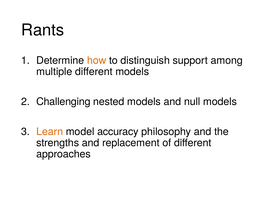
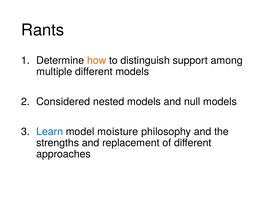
Challenging: Challenging -> Considered (63, 102)
Learn colour: orange -> blue (50, 132)
accuracy: accuracy -> moisture (118, 132)
